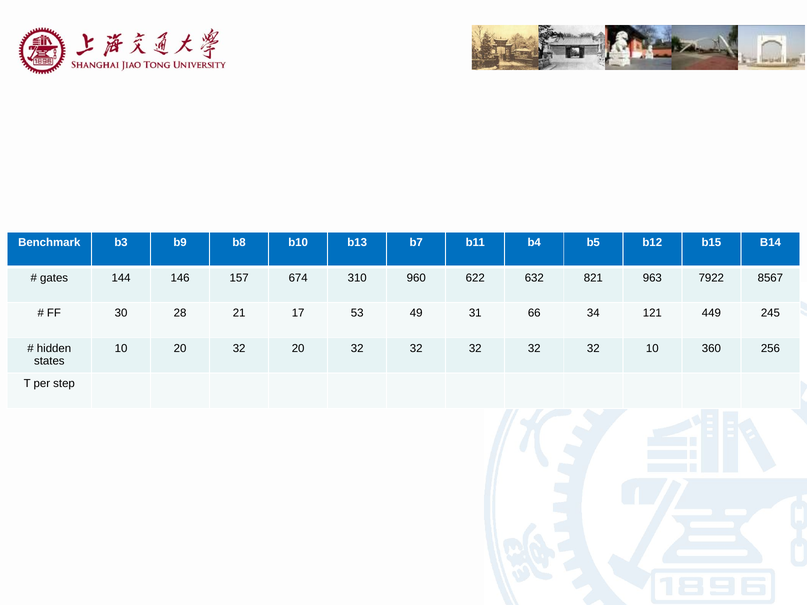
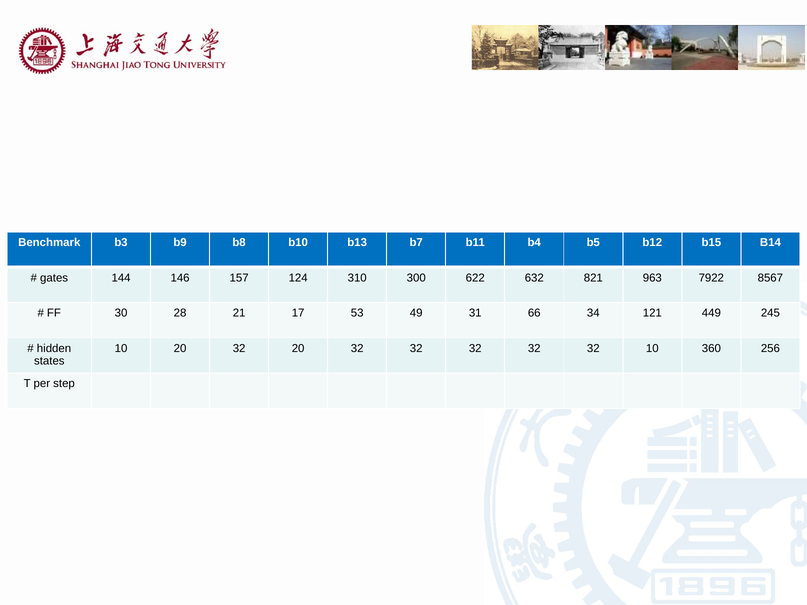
674: 674 -> 124 (298, 278)
960: 960 -> 300 (416, 278)
